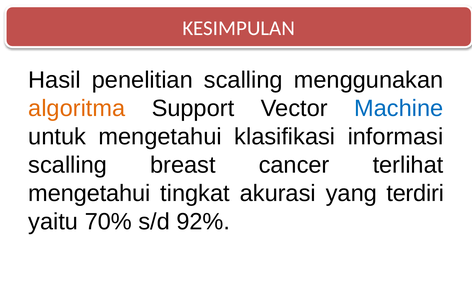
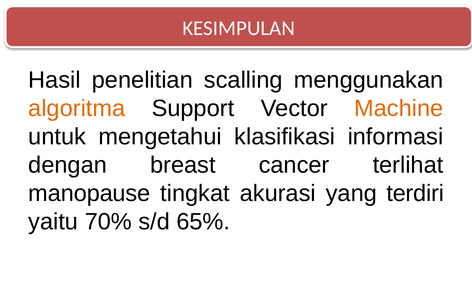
Machine colour: blue -> orange (399, 109)
scalling: scalling -> dengan (68, 165)
mengetahui: mengetahui -> manopause (89, 193)
92%: 92% -> 65% (203, 222)
